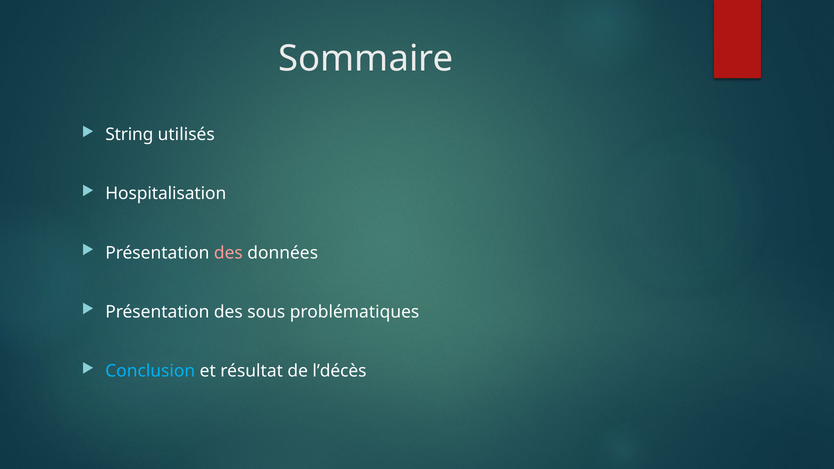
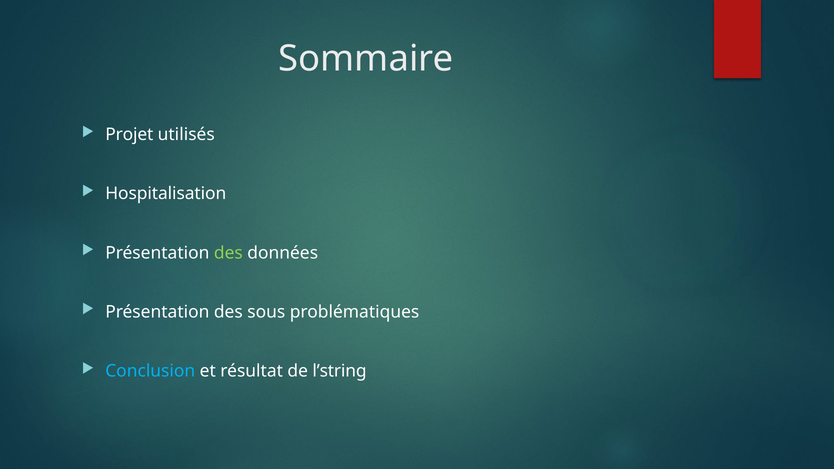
String: String -> Projet (129, 135)
des colour: pink -> light green (228, 253)
l’décès: l’décès -> l’string (340, 371)
